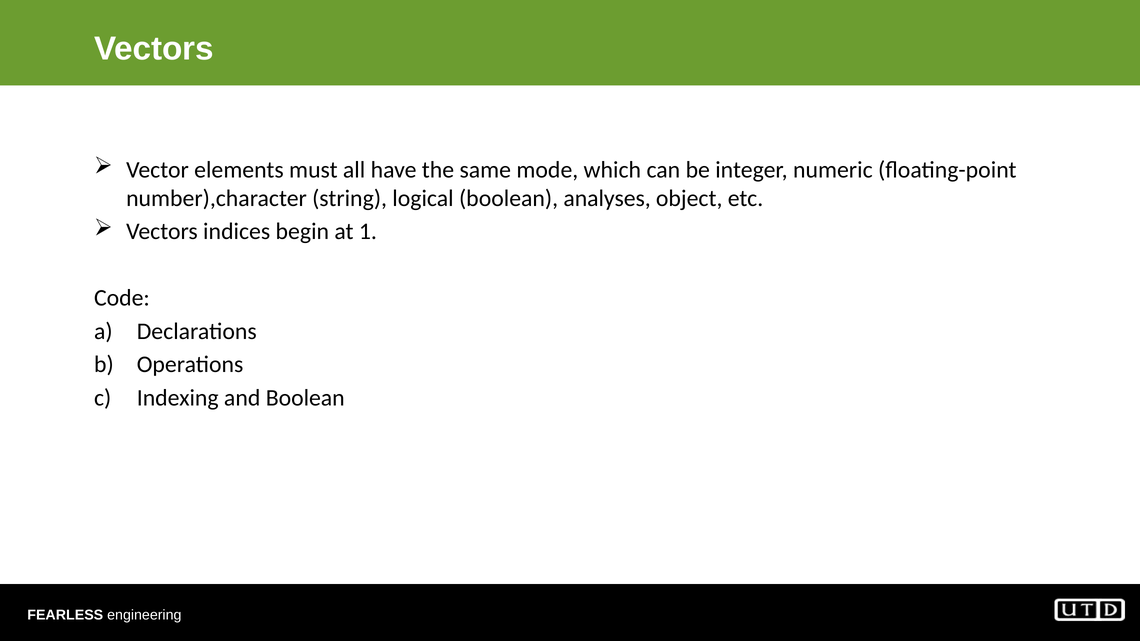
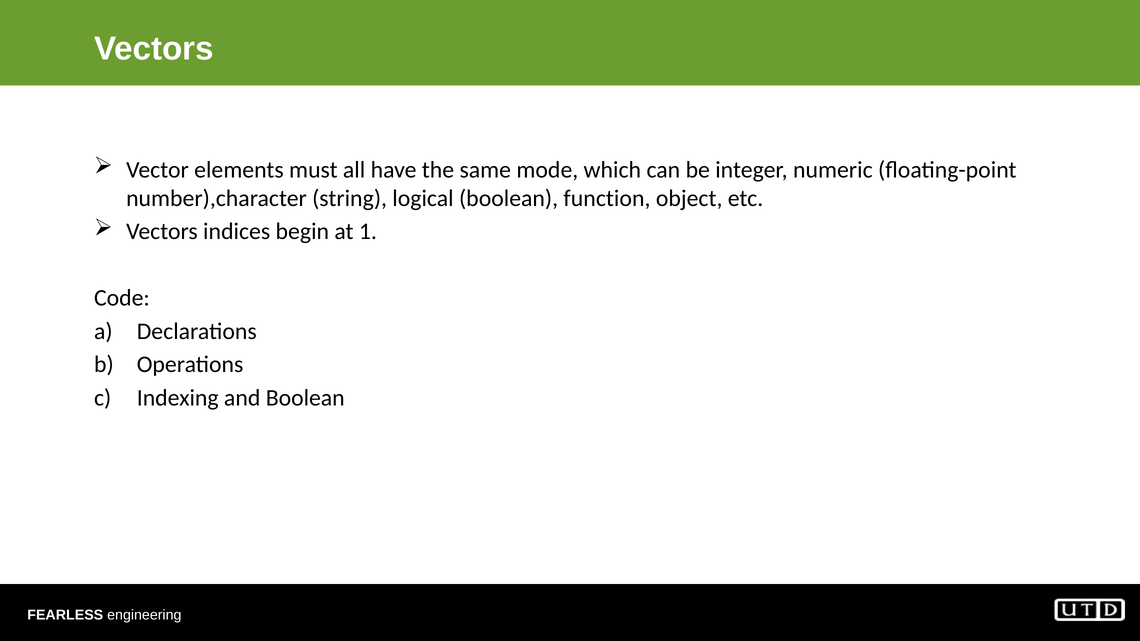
analyses: analyses -> function (607, 198)
